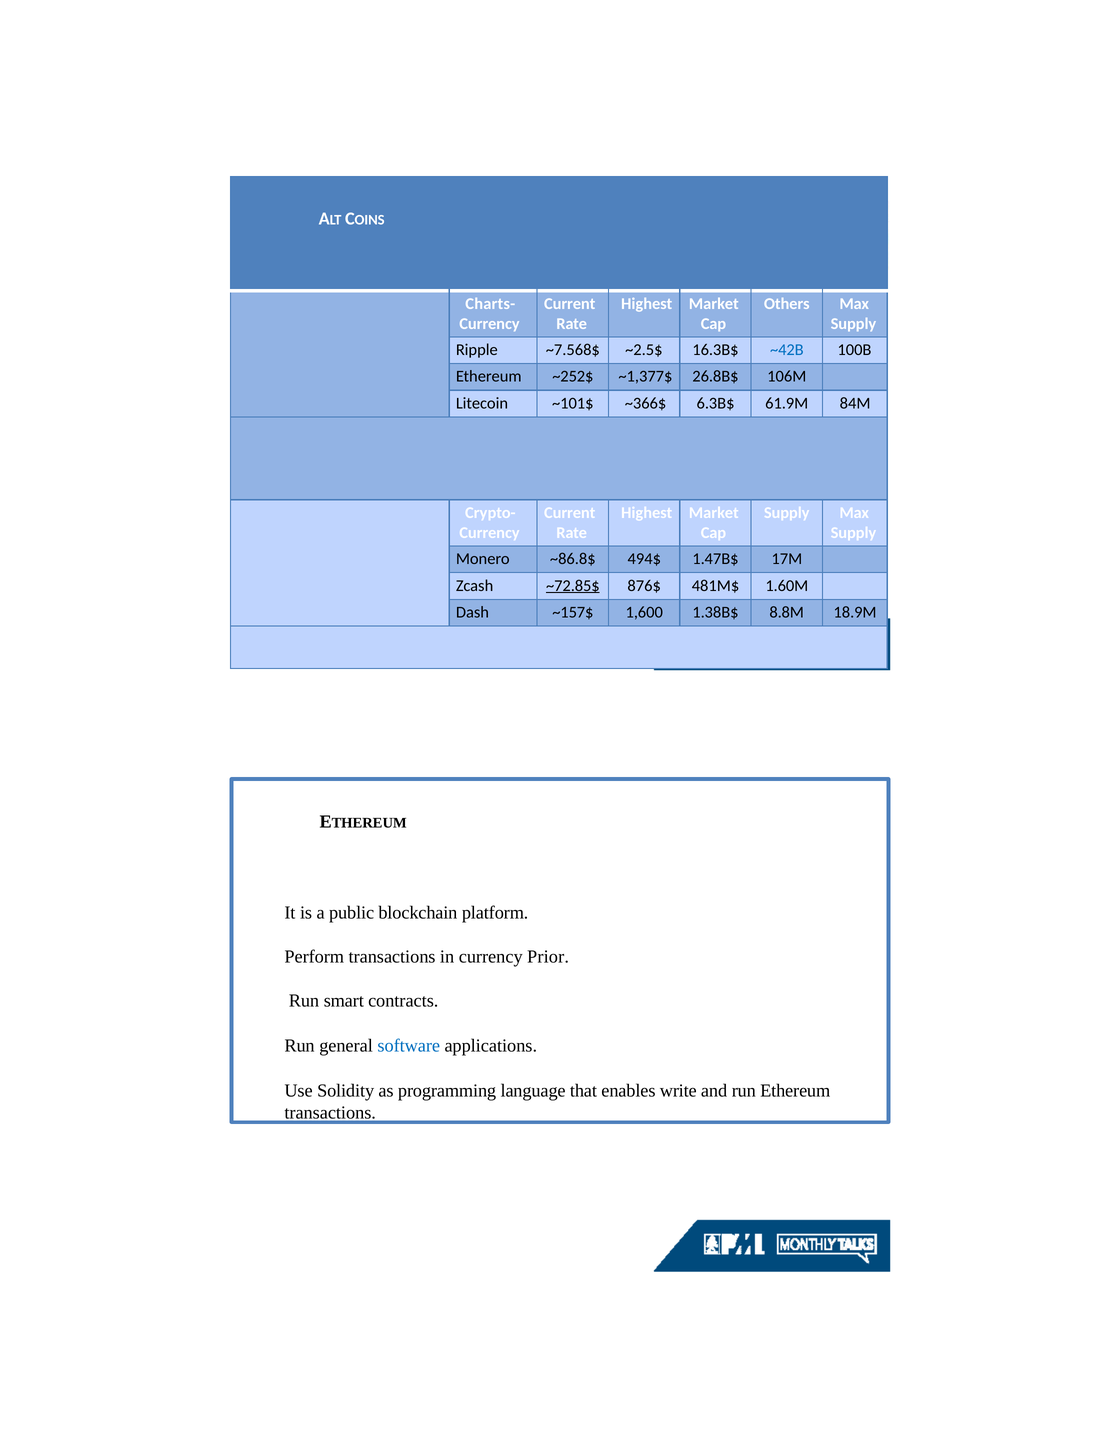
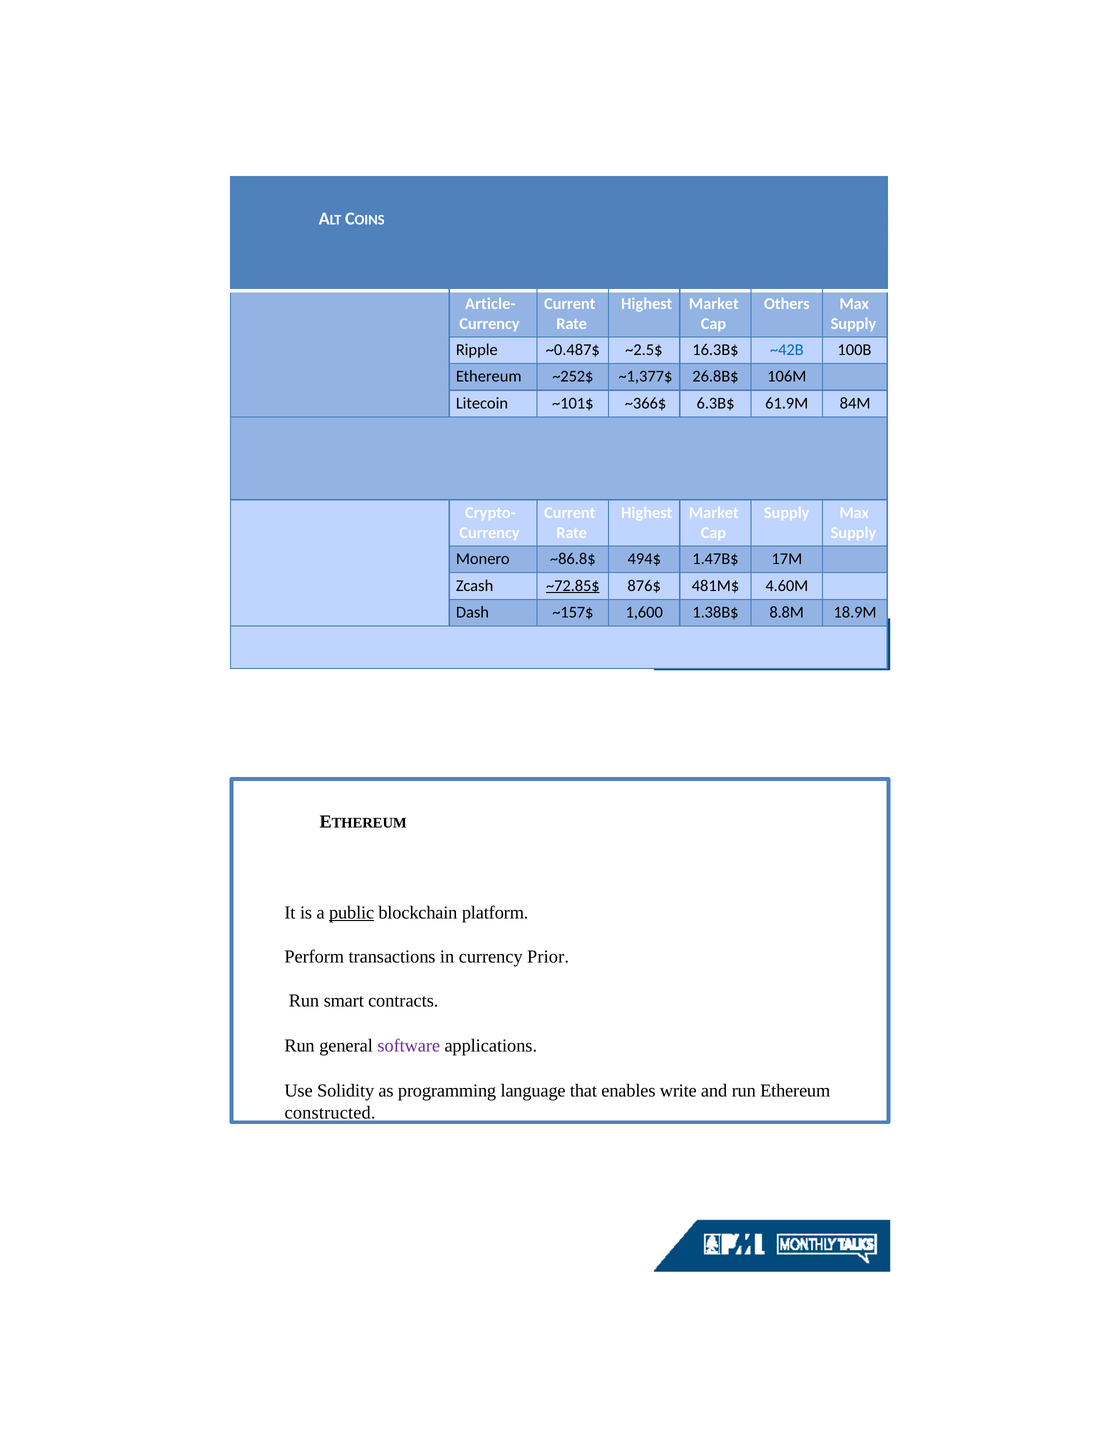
Charts-: Charts- -> Article- (490, 304)
~7.568$: ~7.568$ -> ~0.487$ (573, 350)
1.60M: 1.60M -> 4.60M (787, 586)
public underline: none -> present (352, 913)
software colour: blue -> purple (409, 1046)
transactions: transactions -> constructed (330, 1113)
